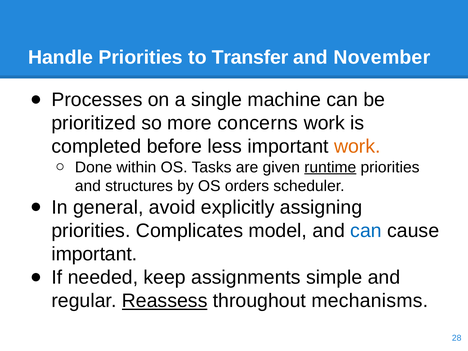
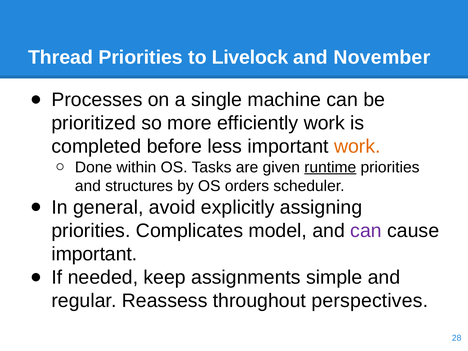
Handle: Handle -> Thread (61, 58)
Transfer: Transfer -> Livelock (250, 58)
concerns: concerns -> efficiently (258, 123)
can colour: blue -> purple (366, 231)
Reassess underline: present -> none (165, 301)
mechanisms: mechanisms -> perspectives (370, 301)
